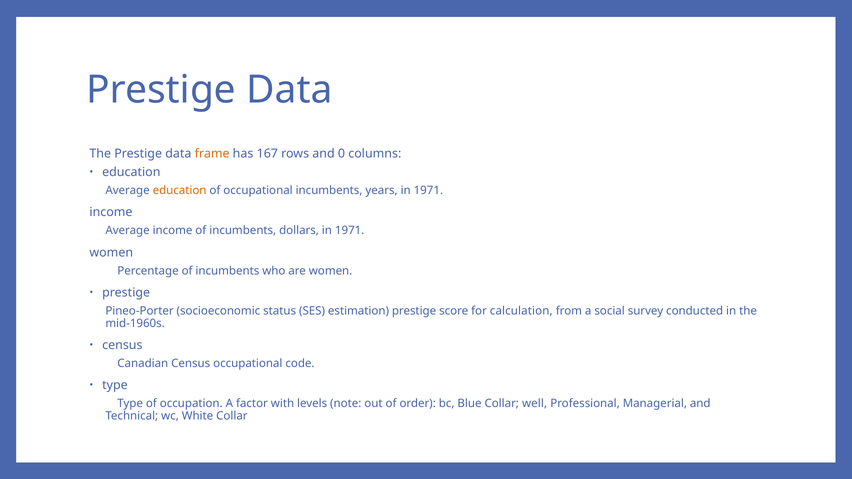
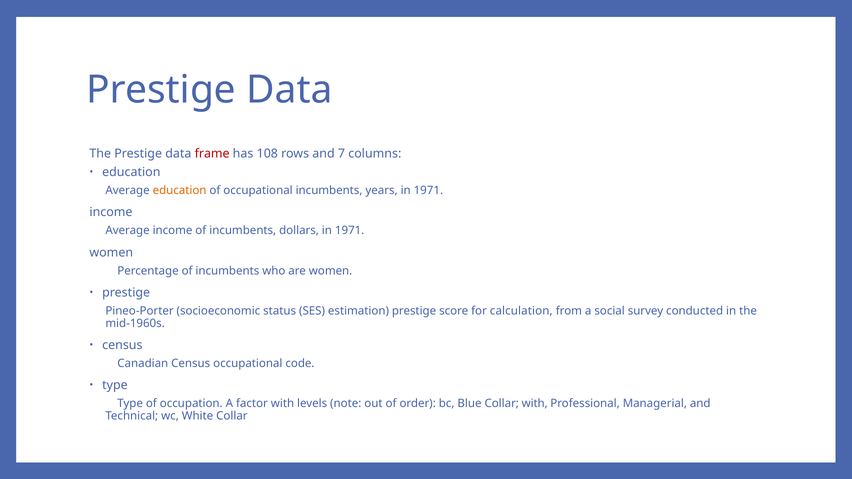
frame colour: orange -> red (212, 154)
167: 167 -> 108 (267, 154)
0: 0 -> 7 (341, 154)
Collar well: well -> with (535, 404)
